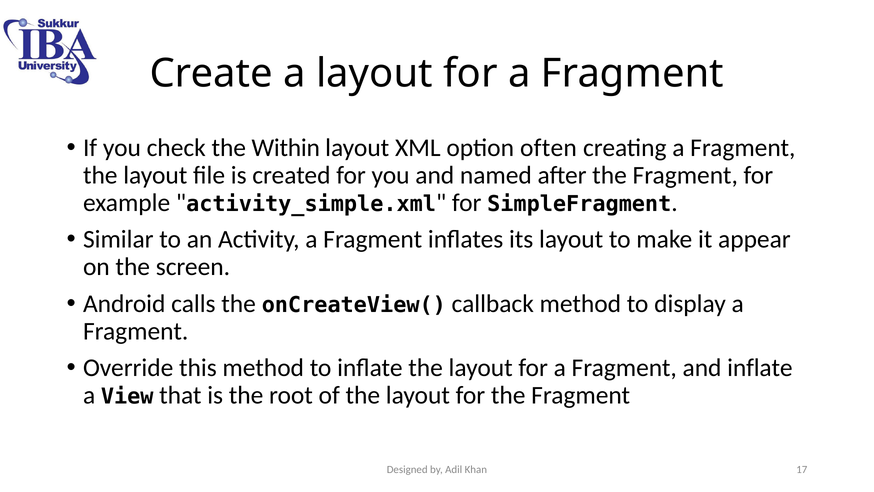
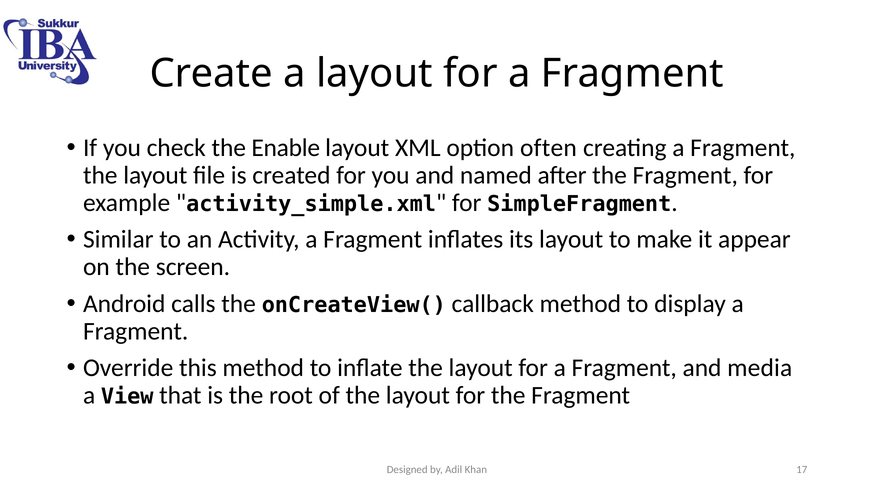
Within: Within -> Enable (286, 148)
and inflate: inflate -> media (760, 367)
